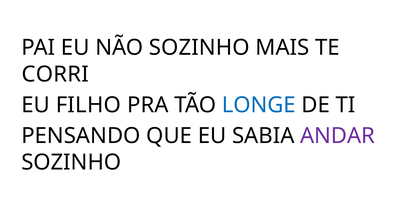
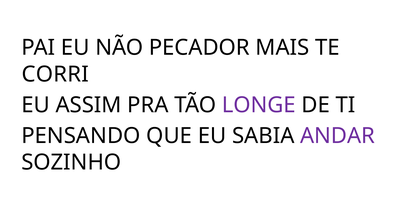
NÃO SOZINHO: SOZINHO -> PECADOR (199, 48)
FILHO: FILHO -> ASSIM (89, 105)
LONGE colour: blue -> purple (259, 105)
